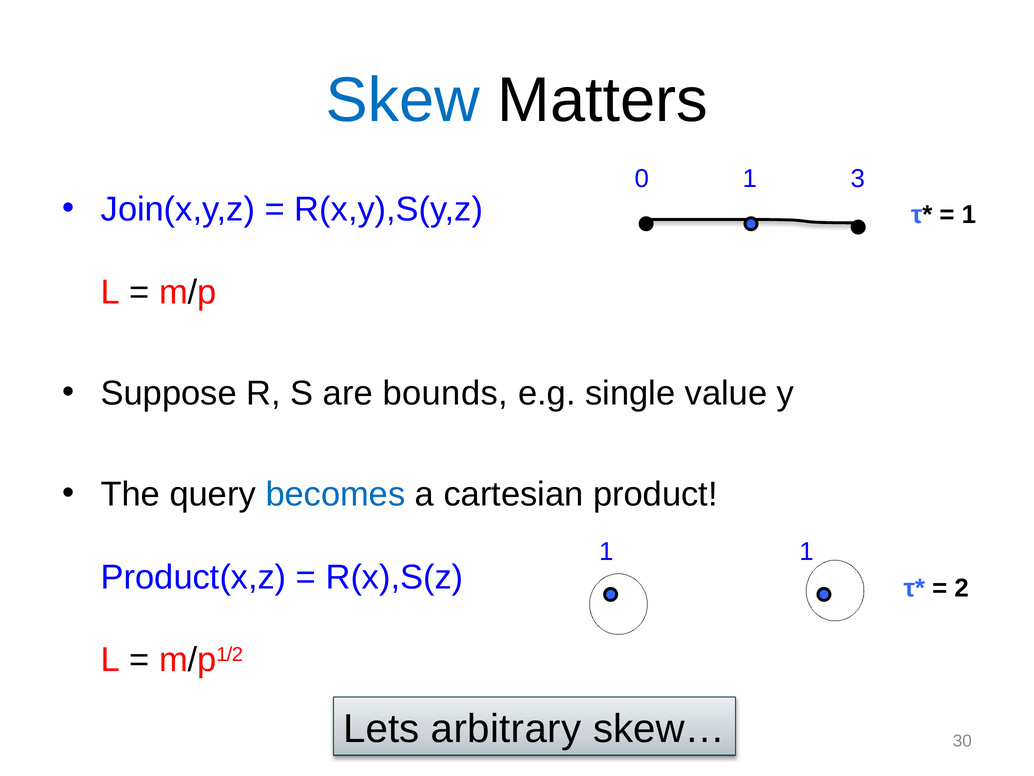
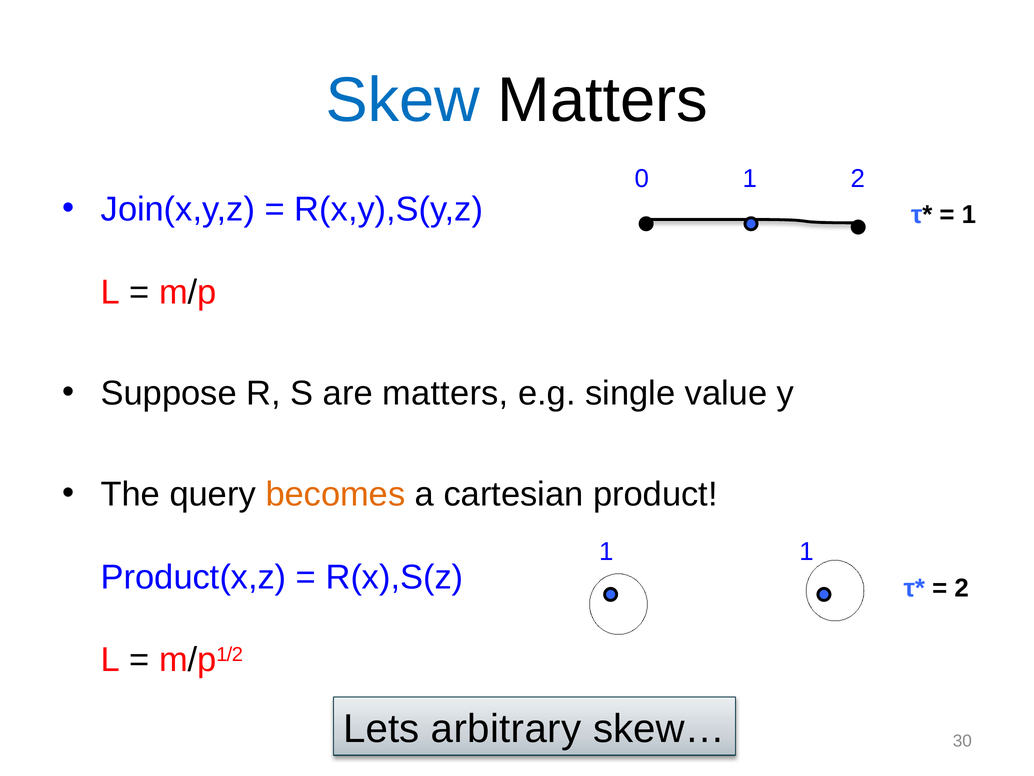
0 3: 3 -> 2 (858, 178)
are bounds: bounds -> matters (445, 393)
becomes colour: blue -> orange (335, 494)
